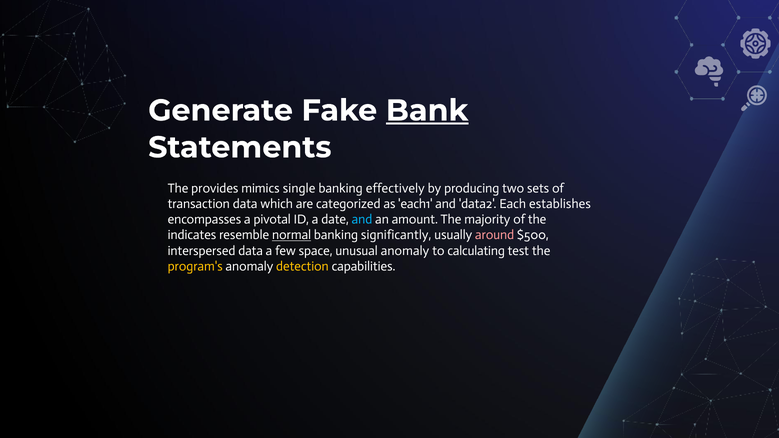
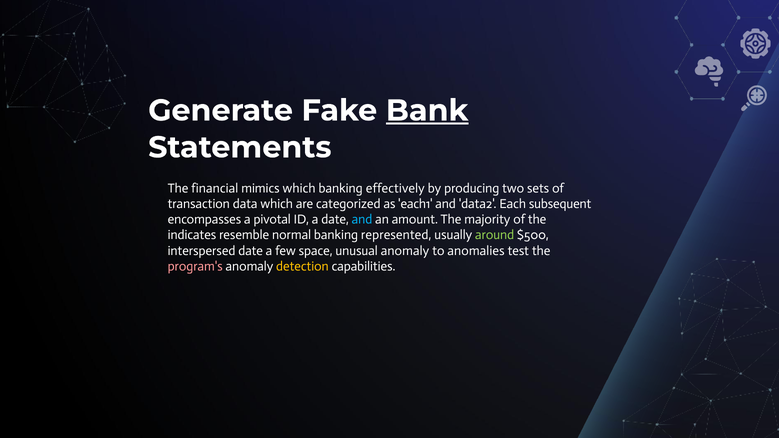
provides: provides -> financial (215, 189)
mimics single: single -> which (299, 189)
establishes: establishes -> subsequent (560, 204)
normal underline: present -> none (292, 235)
significantly: significantly -> represented (396, 235)
around colour: pink -> light green (495, 235)
interspersed data: data -> date (251, 251)
calculating: calculating -> anomalies (476, 251)
program's colour: yellow -> pink (195, 266)
